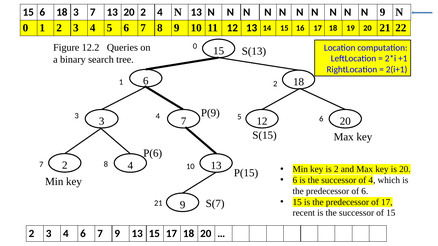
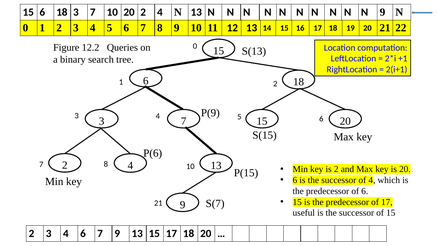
7 13: 13 -> 10 (112, 12)
7 12: 12 -> 15 (262, 121)
recent: recent -> useful (304, 213)
